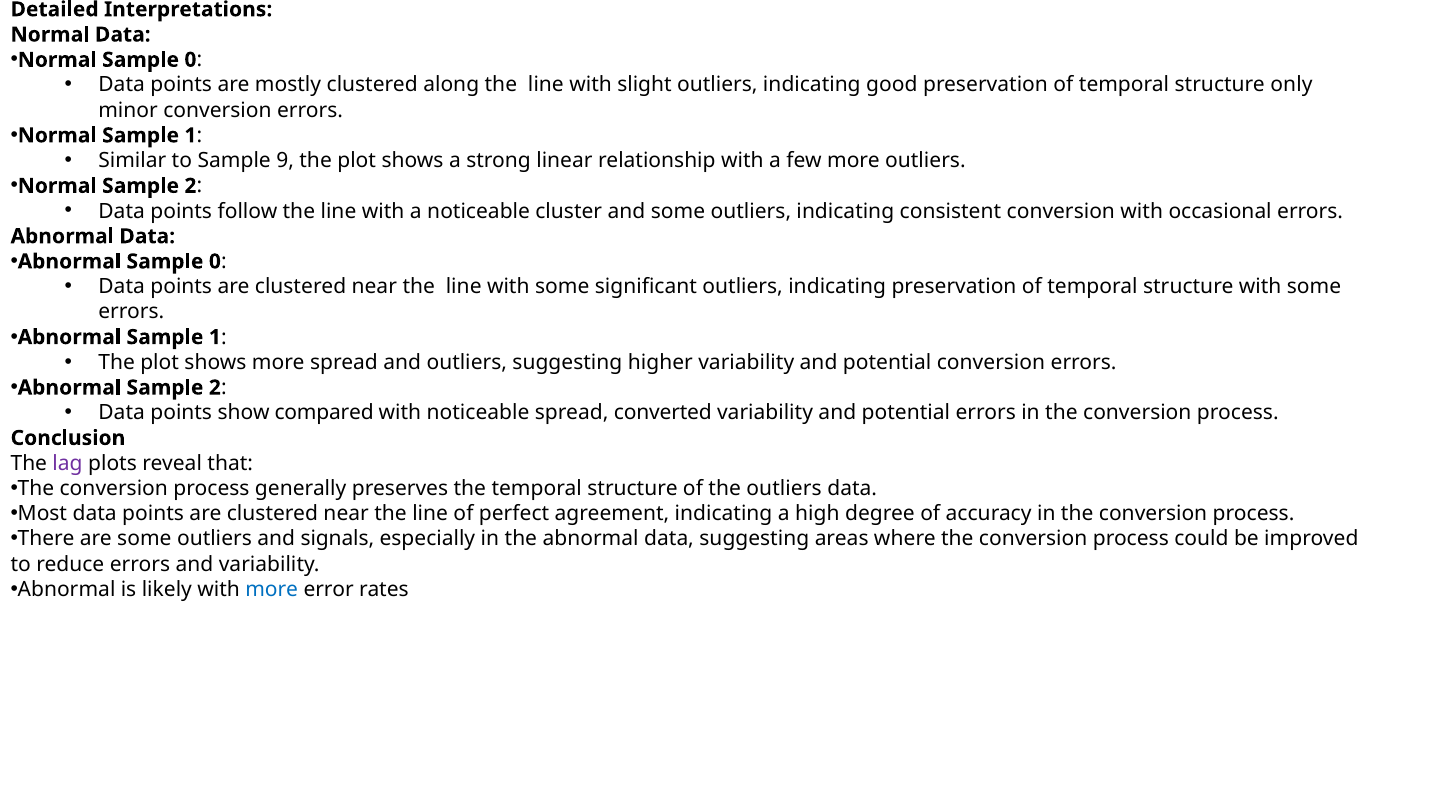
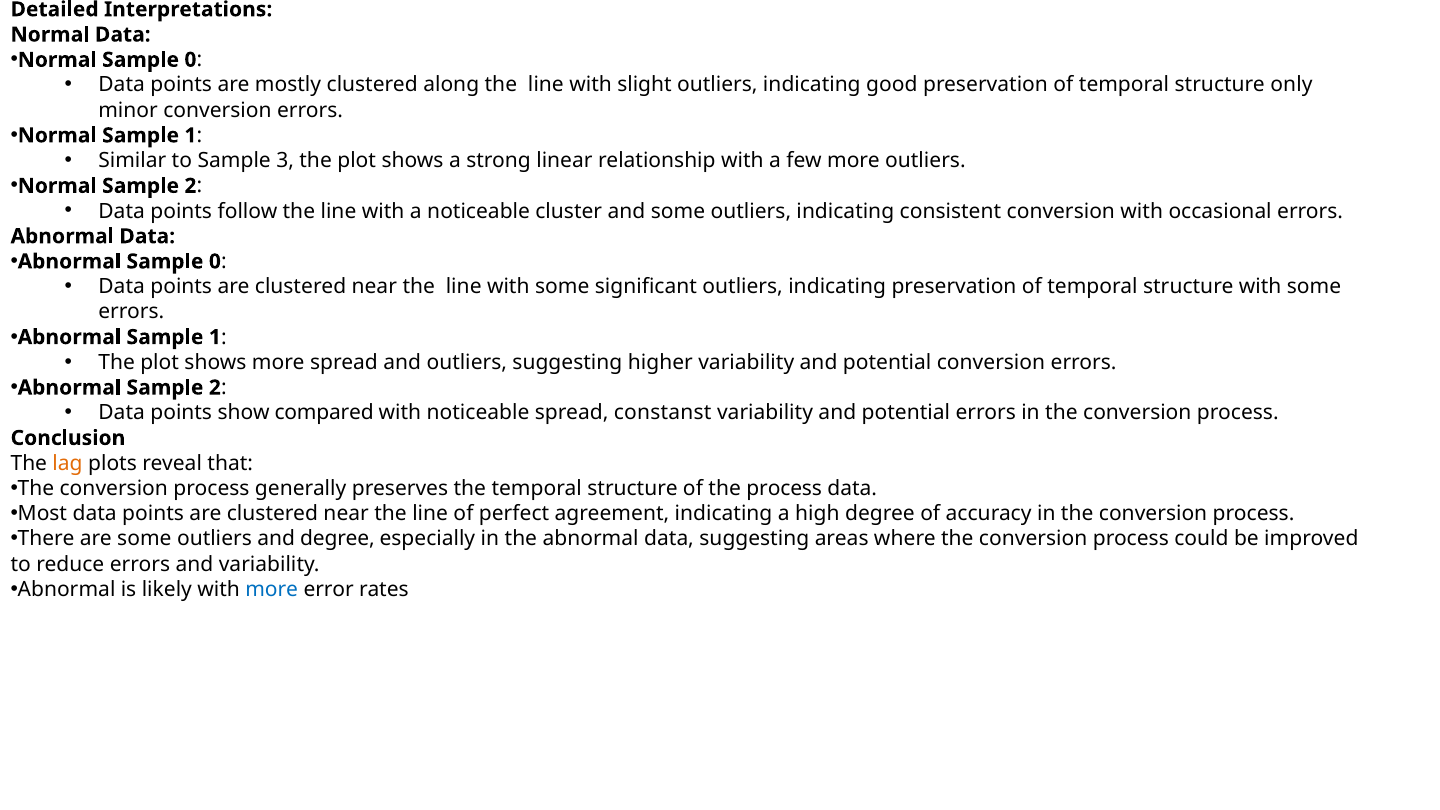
9: 9 -> 3 (285, 161)
converted: converted -> constanst (663, 413)
lag colour: purple -> orange (68, 463)
the outliers: outliers -> process (784, 488)
and signals: signals -> degree (337, 539)
